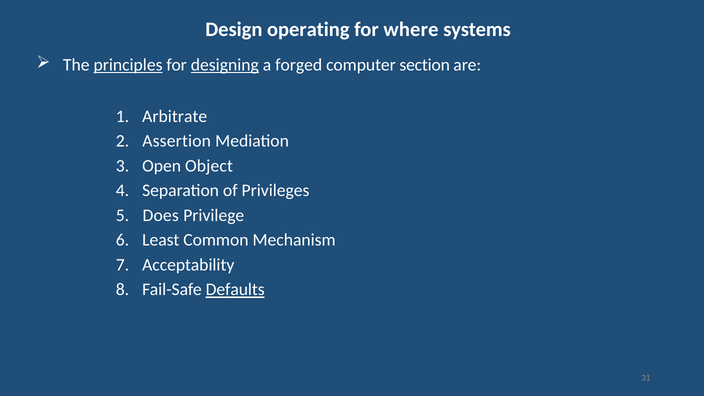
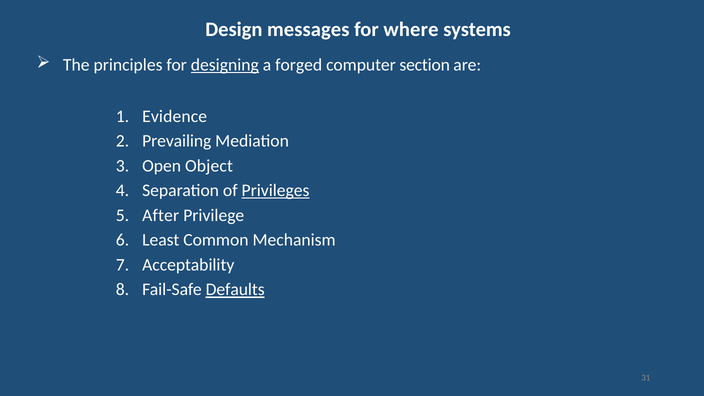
operating: operating -> messages (308, 29)
principles underline: present -> none (128, 65)
Arbitrate: Arbitrate -> Evidence (175, 116)
Assertion: Assertion -> Prevailing (177, 141)
Privileges underline: none -> present (276, 191)
Does: Does -> After (161, 215)
